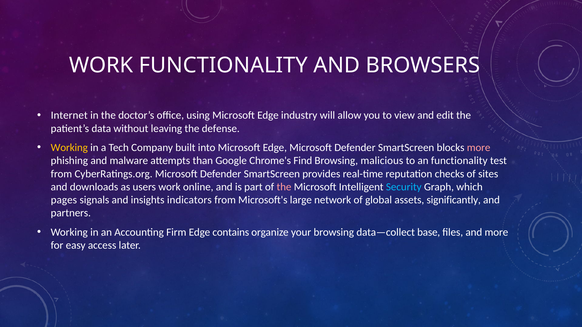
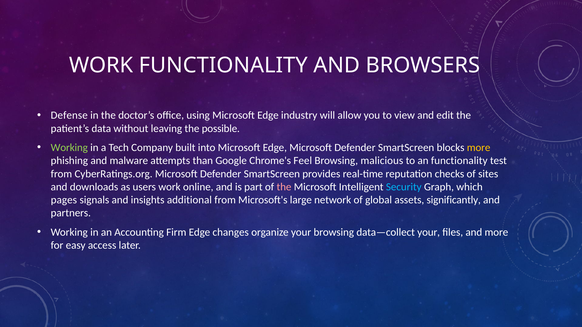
Internet: Internet -> Defense (69, 116)
defense: defense -> possible (221, 129)
Working colour: yellow -> light green (69, 148)
more colour: pink -> yellow (479, 148)
Find: Find -> Feel (303, 161)
indicators: indicators -> additional (189, 200)
contains: contains -> changes (231, 232)
data—collect base: base -> your (429, 232)
